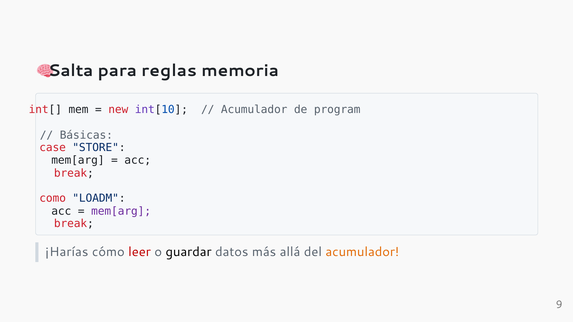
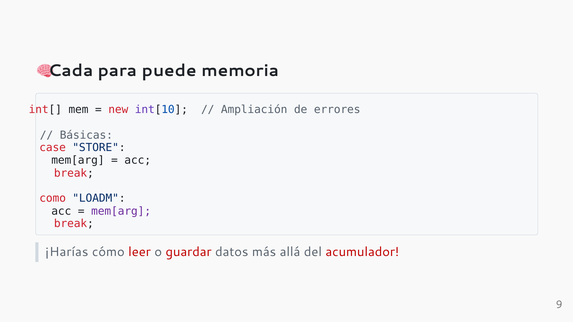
Salta: Salta -> Cada (71, 71)
reglas: reglas -> puede (169, 71)
Acumulador: Acumulador -> Ampliación (254, 110)
program: program -> errores (337, 110)
guardar colour: black -> red (189, 252)
acumulador colour: orange -> red (362, 252)
